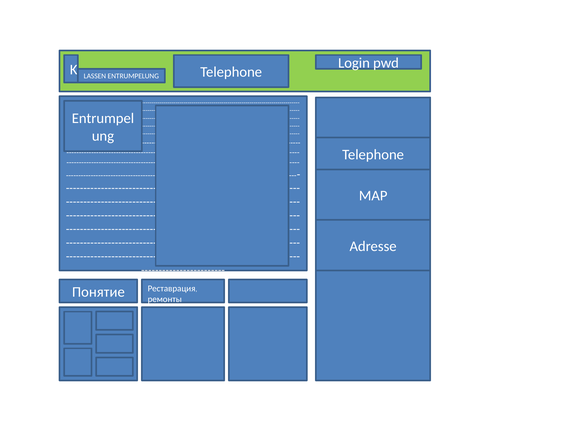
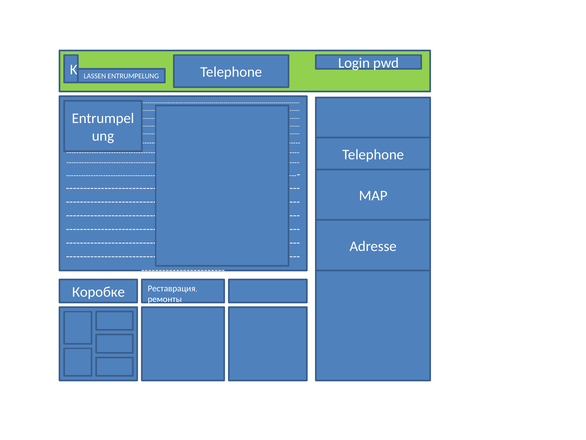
Понятие: Понятие -> Коробке (98, 292)
